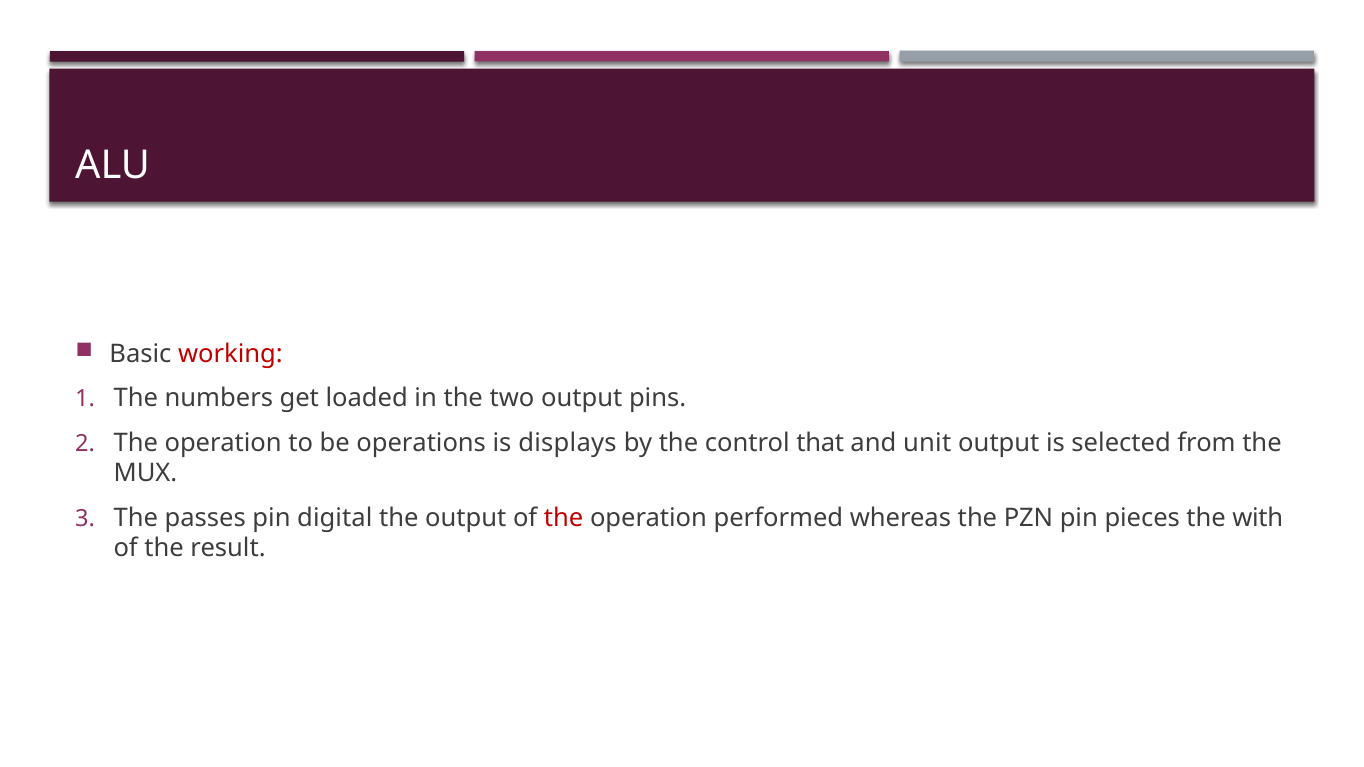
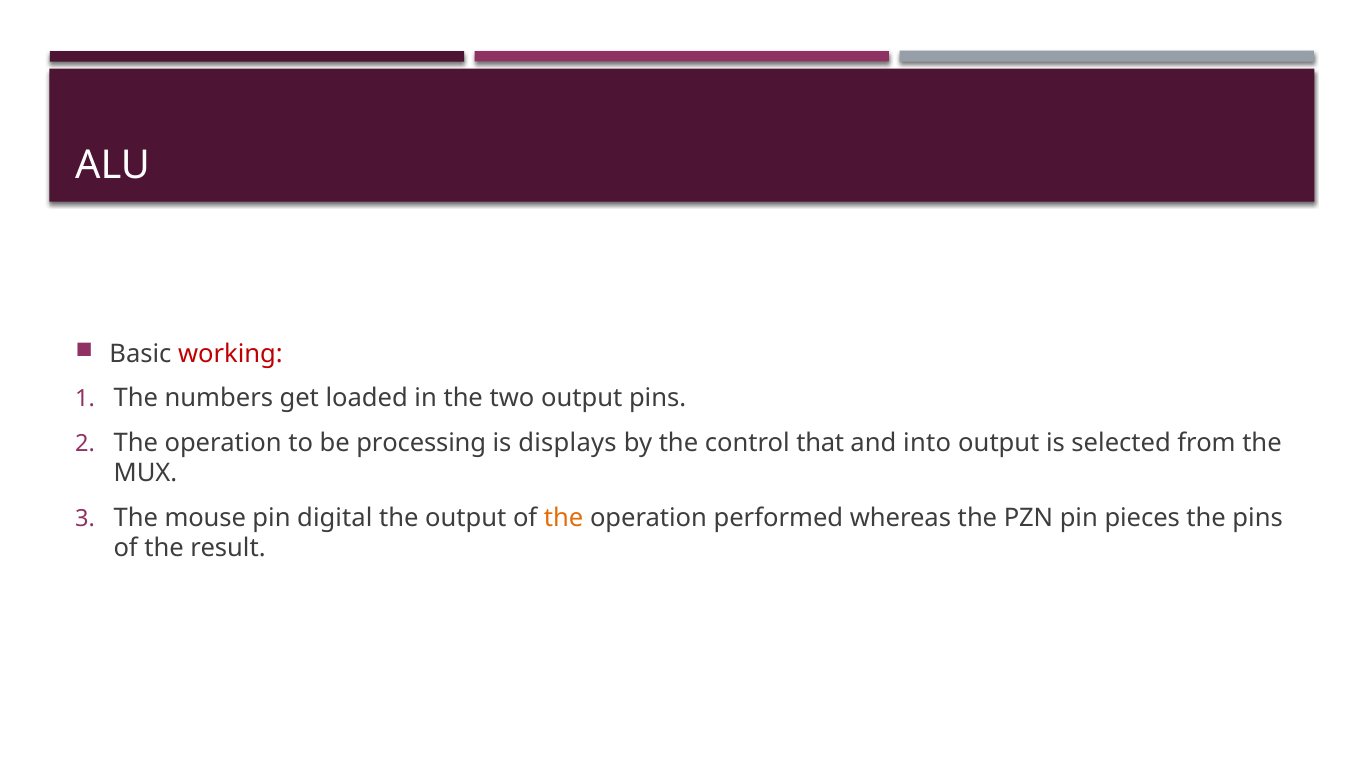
operations: operations -> processing (421, 443)
unit: unit -> into (927, 443)
passes: passes -> mouse (205, 518)
the colour: red -> orange (564, 518)
the with: with -> pins (1258, 518)
